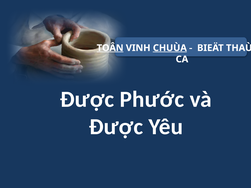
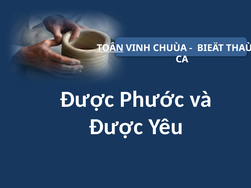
CHUÙA underline: present -> none (170, 48)
